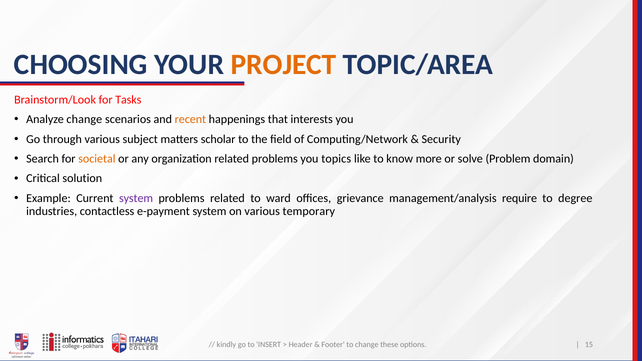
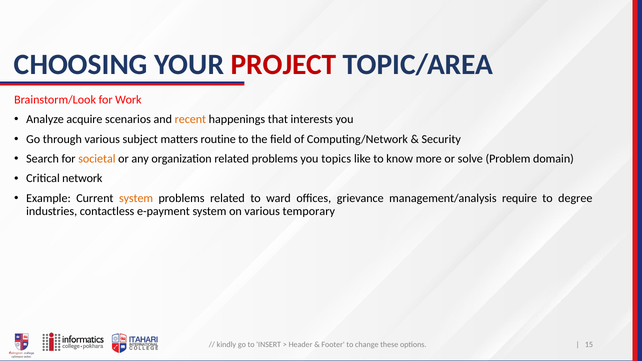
PROJECT colour: orange -> red (284, 65)
Tasks: Tasks -> Work (128, 100)
Analyze change: change -> acquire (84, 119)
scholar: scholar -> routine (218, 139)
solution: solution -> network (82, 179)
system colour: purple -> orange (136, 198)
